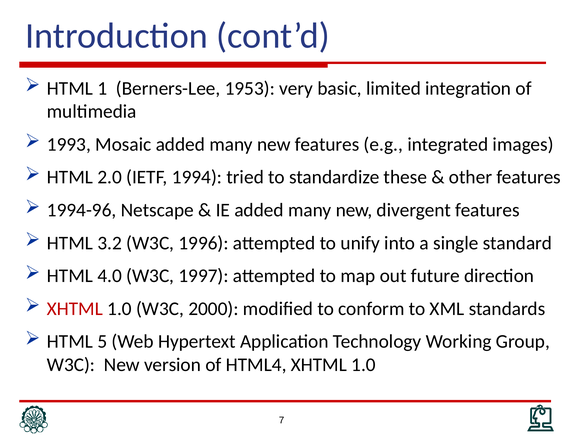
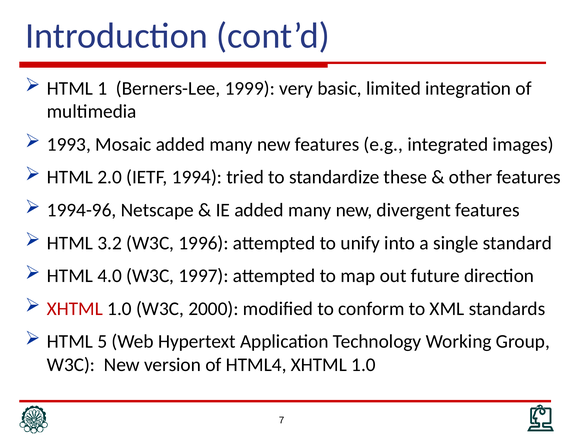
1953: 1953 -> 1999 (250, 88)
